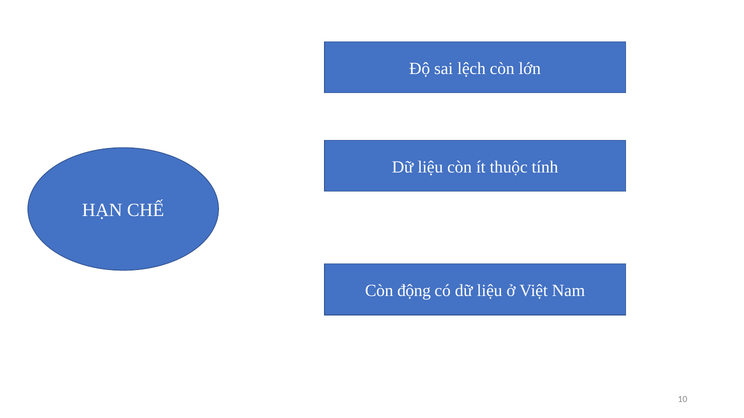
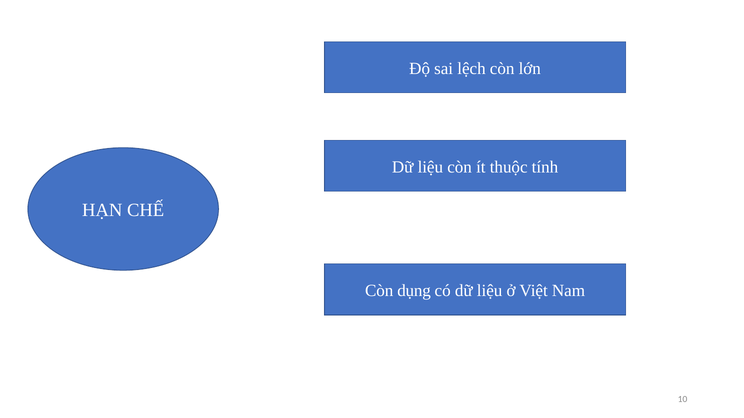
động: động -> dụng (414, 291)
